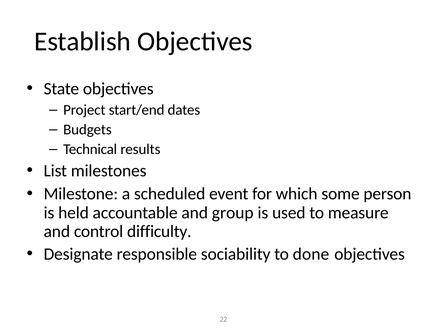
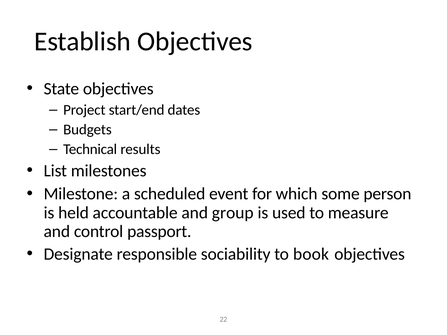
difficulty: difficulty -> passport (159, 232)
done: done -> book (311, 254)
